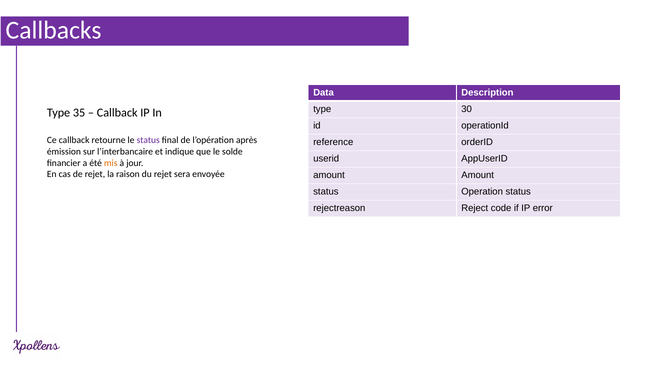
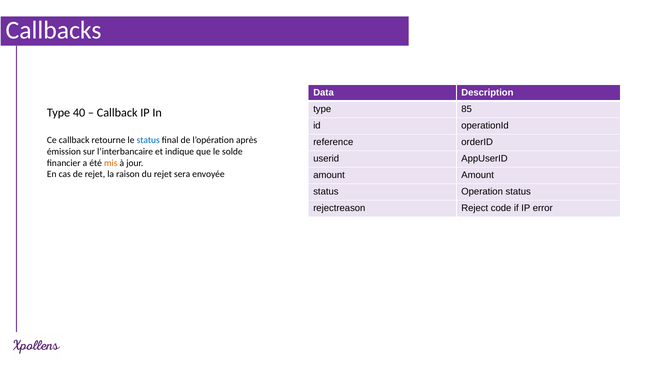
30: 30 -> 85 (467, 109)
35: 35 -> 40 (79, 113)
status colour: purple -> blue (148, 140)
